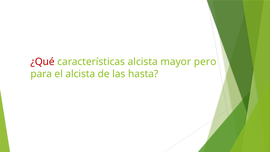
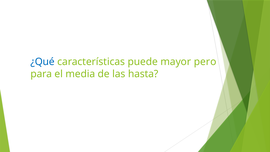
¿Qué colour: red -> blue (43, 62)
características alcista: alcista -> puede (143, 62)
el alcista: alcista -> media (80, 74)
